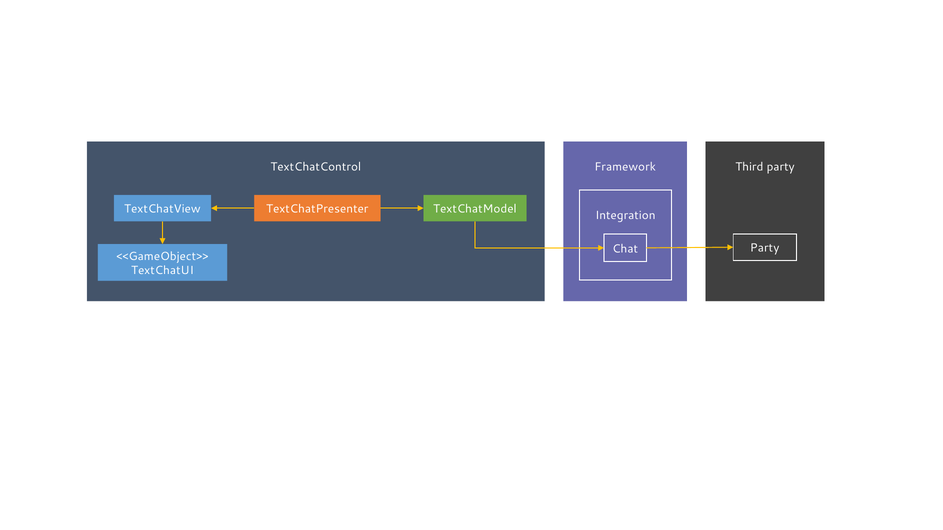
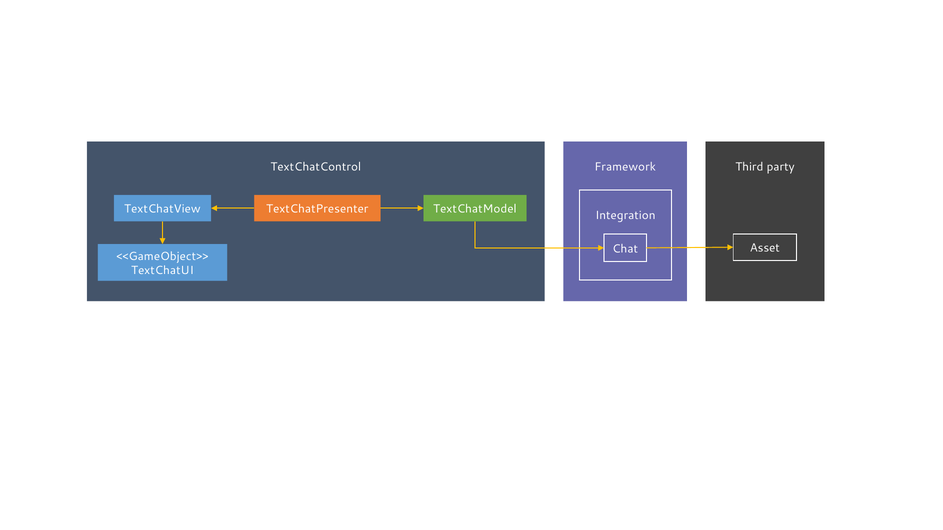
Party: Party -> Asset (765, 248)
